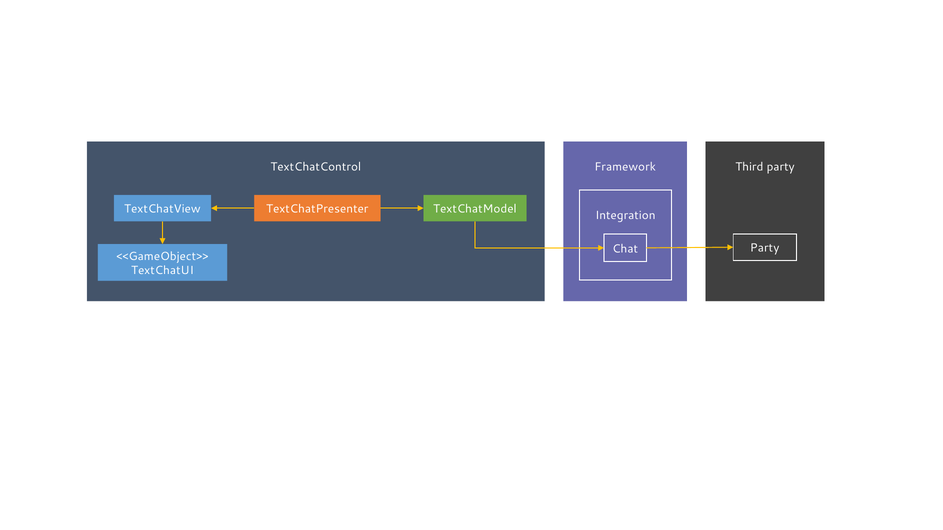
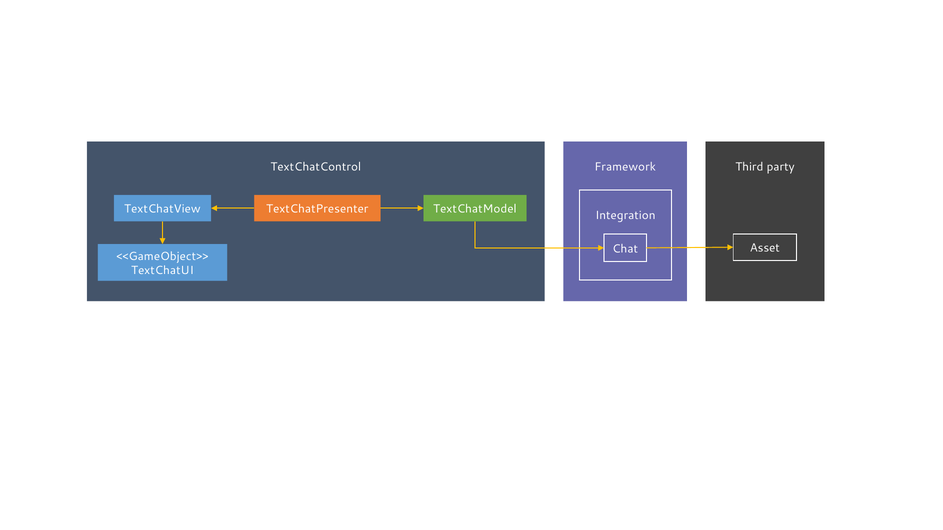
Party: Party -> Asset (765, 248)
